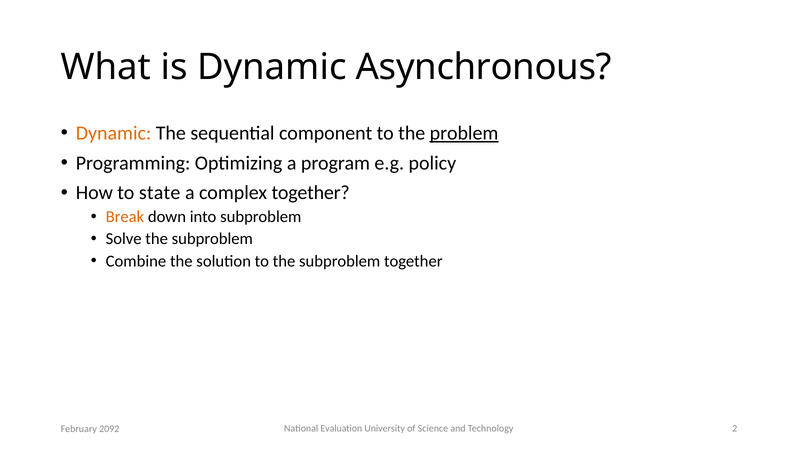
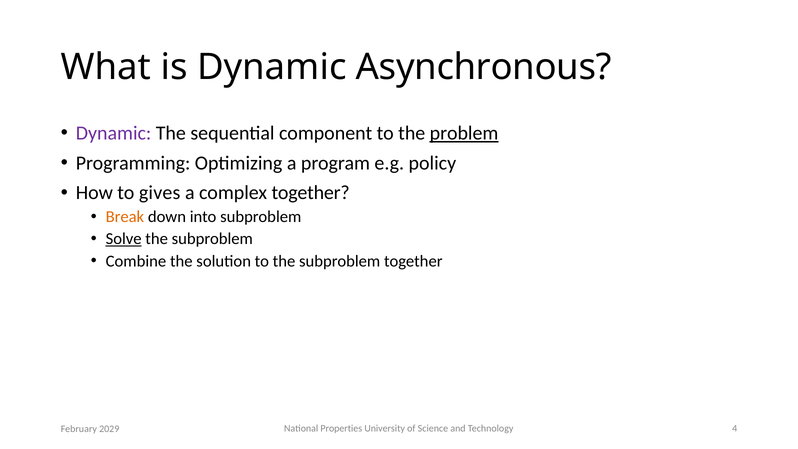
Dynamic colour: orange -> purple (114, 133)
state: state -> gives (160, 193)
Solve underline: none -> present (124, 239)
Evaluation: Evaluation -> Properties (341, 429)
2: 2 -> 4 (735, 429)
2092: 2092 -> 2029 (109, 429)
